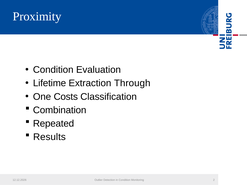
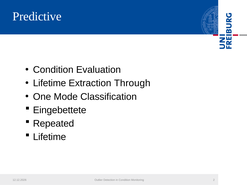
Proximity: Proximity -> Predictive (37, 17)
Costs: Costs -> Mode (66, 97)
Combination: Combination -> Eingebettete (60, 110)
Results: Results -> Lifetime (50, 137)
